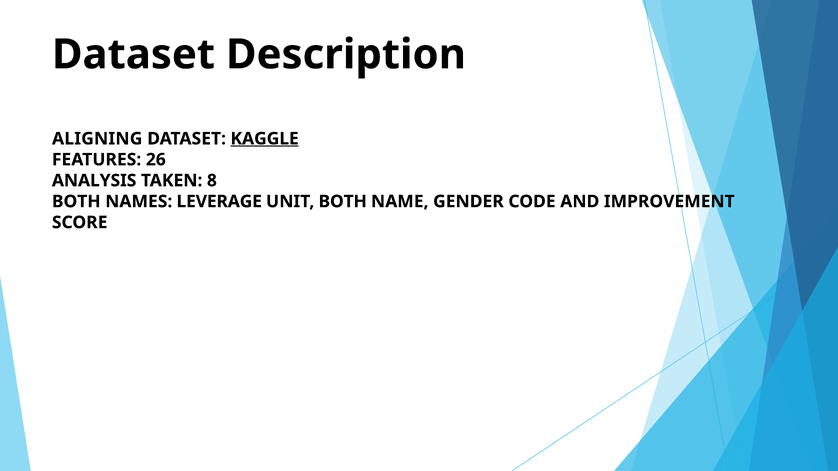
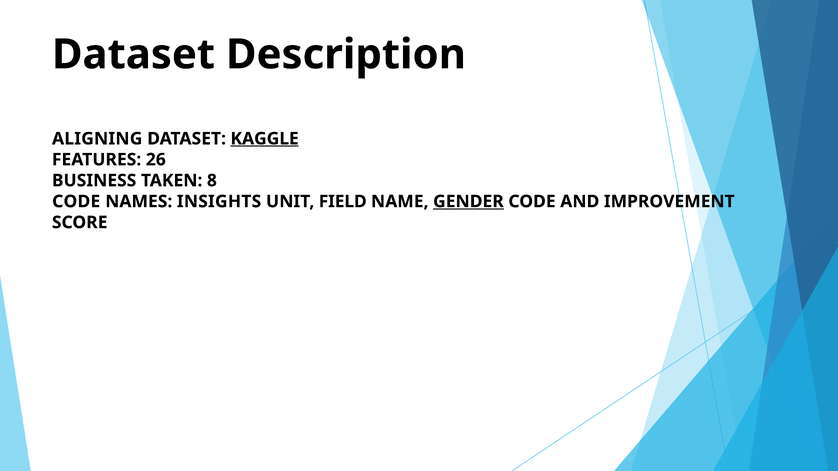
ANALYSIS: ANALYSIS -> BUSINESS (94, 181)
BOTH: BOTH -> CODE (76, 202)
LEVERAGE: LEVERAGE -> INSIGHTS (219, 202)
UNIT BOTH: BOTH -> FIELD (343, 202)
GENDER underline: none -> present (468, 202)
